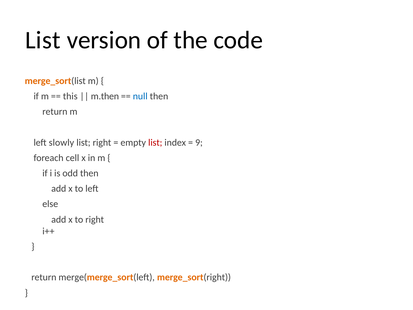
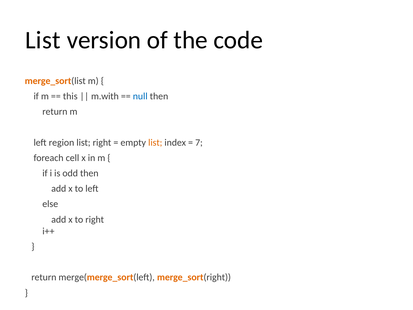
m.then: m.then -> m.with (105, 96)
slowly: slowly -> region (62, 142)
list colour: red -> orange (155, 142)
9: 9 -> 7 (199, 142)
